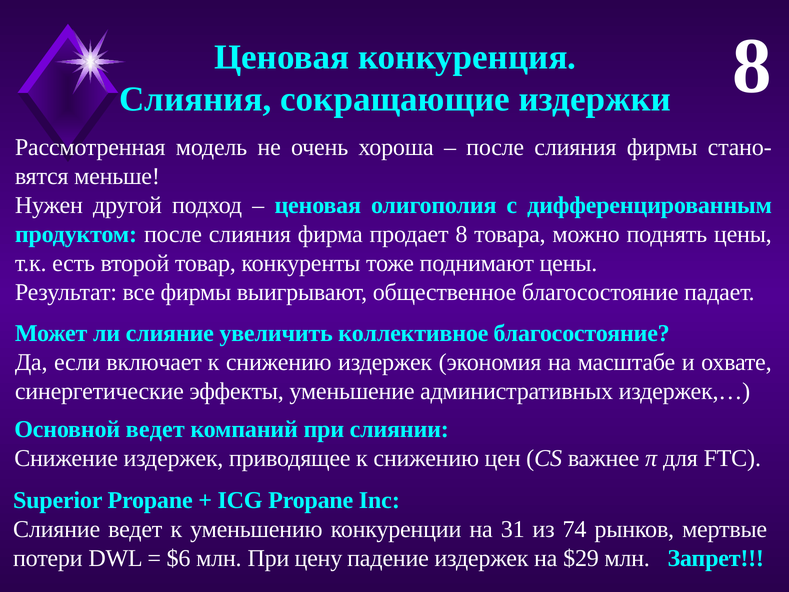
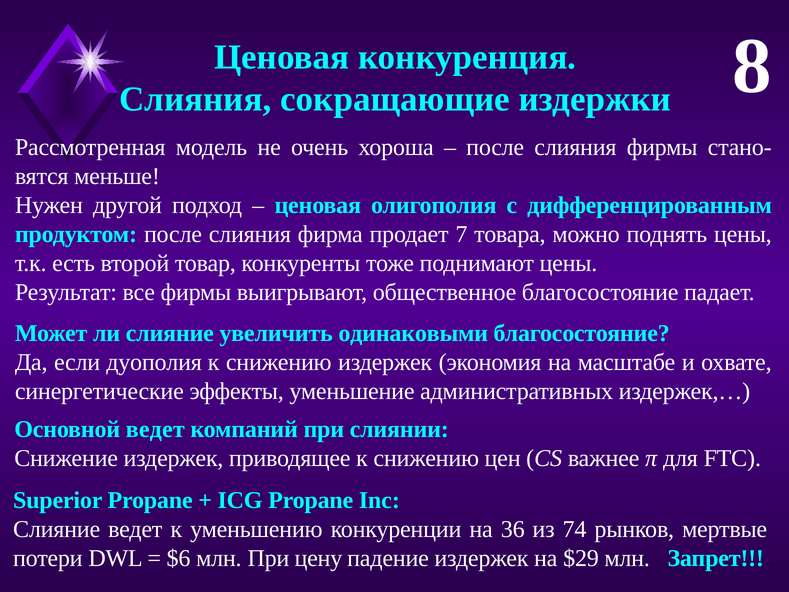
продает 8: 8 -> 7 (461, 234)
коллективное: коллективное -> одинаковыми (413, 333)
включает: включает -> дуополия (154, 362)
31: 31 -> 36 (513, 529)
